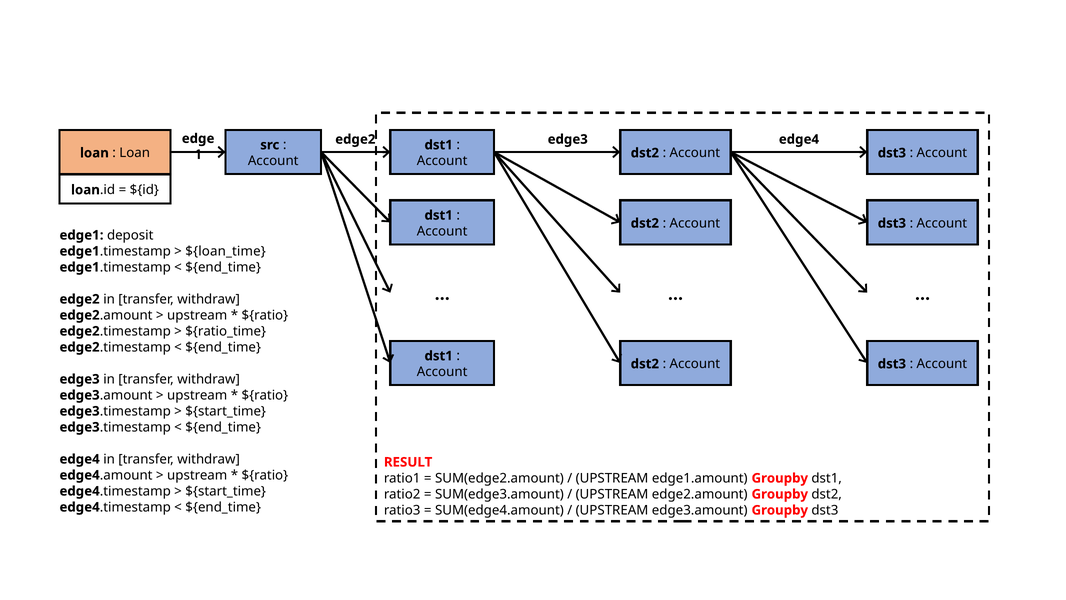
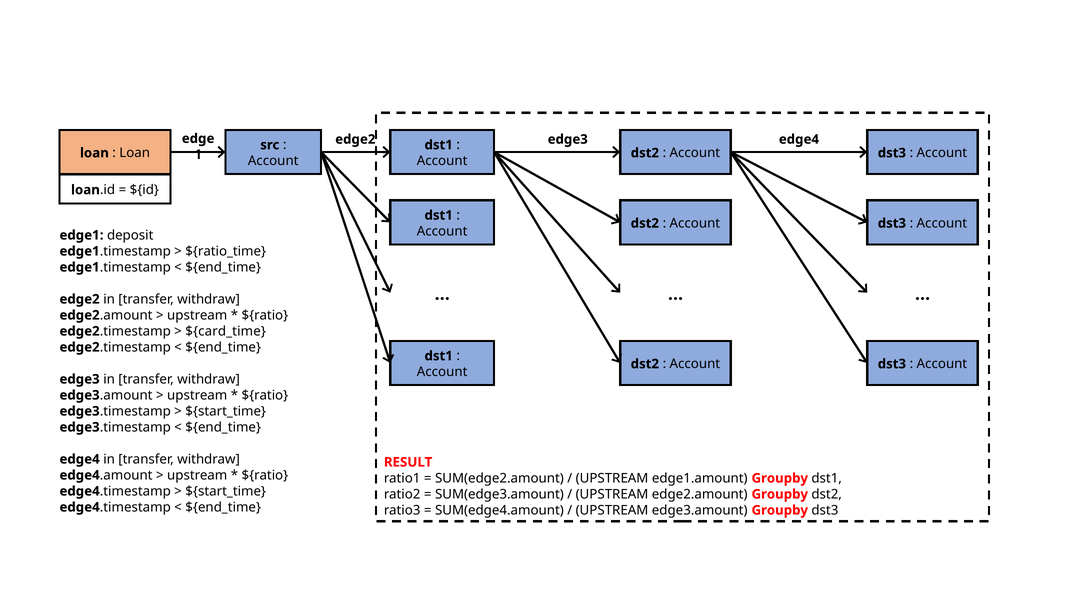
${loan_time: ${loan_time -> ${ratio_time (226, 251)
${ratio_time: ${ratio_time -> ${card_time (226, 331)
